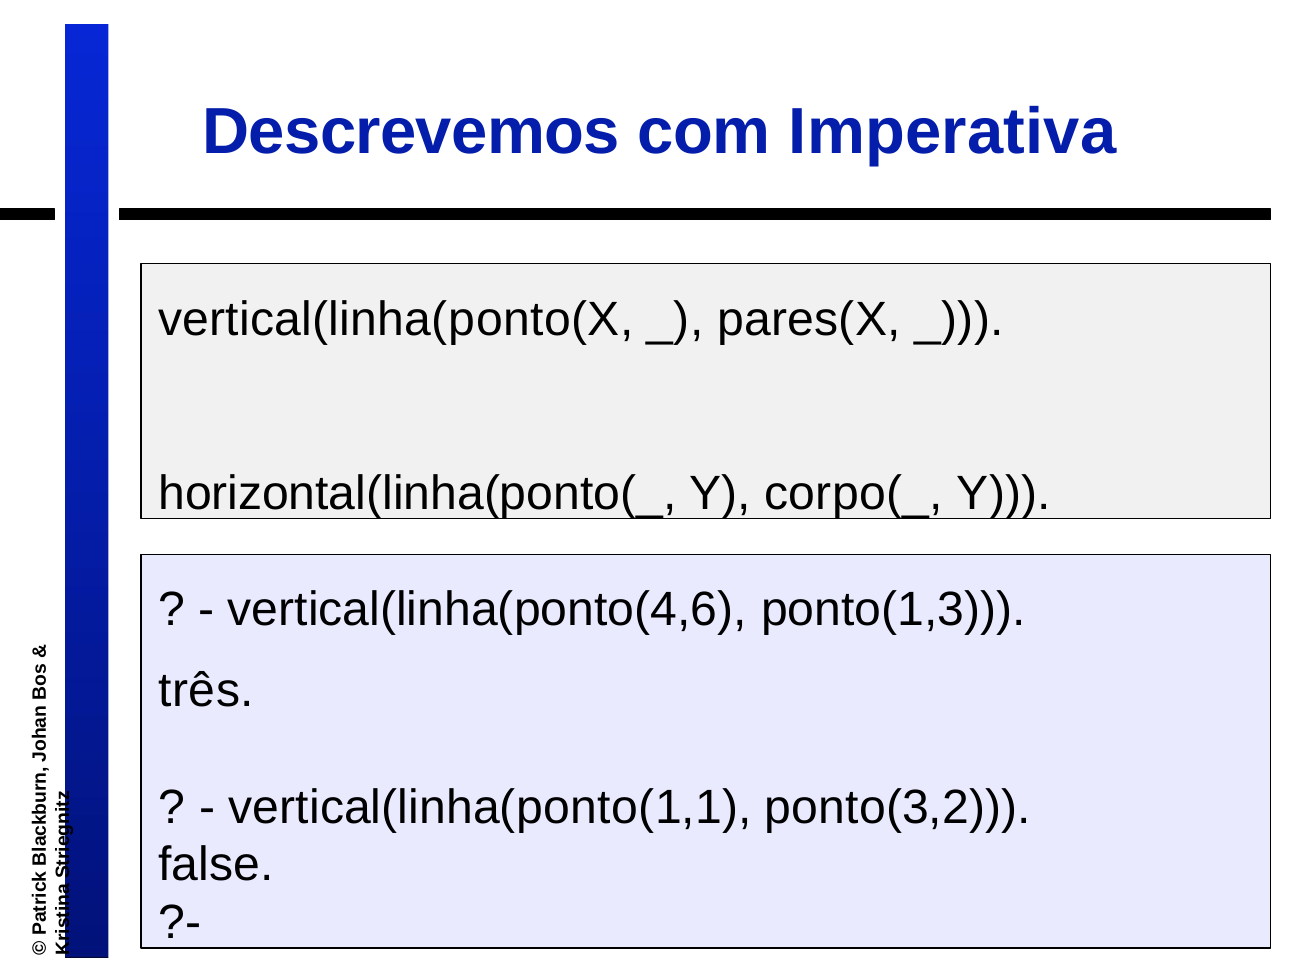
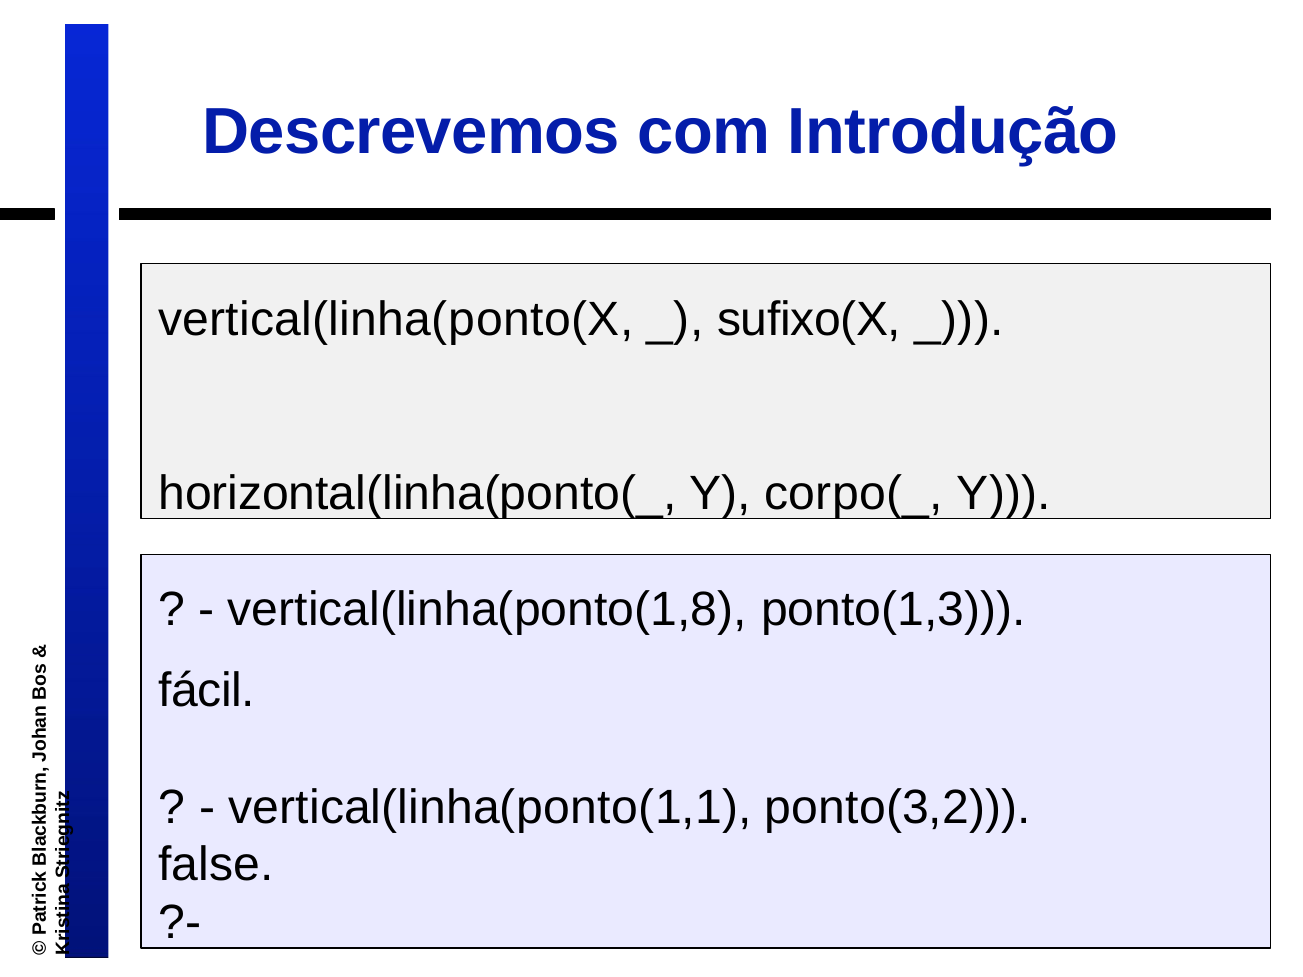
Imperativa: Imperativa -> Introdução (953, 132)
pares(X: pares(X -> sufixo(X (809, 320)
vertical(linha(ponto(4,6: vertical(linha(ponto(4,6 -> vertical(linha(ponto(1,8 (487, 610)
três: três -> fácil (207, 691)
